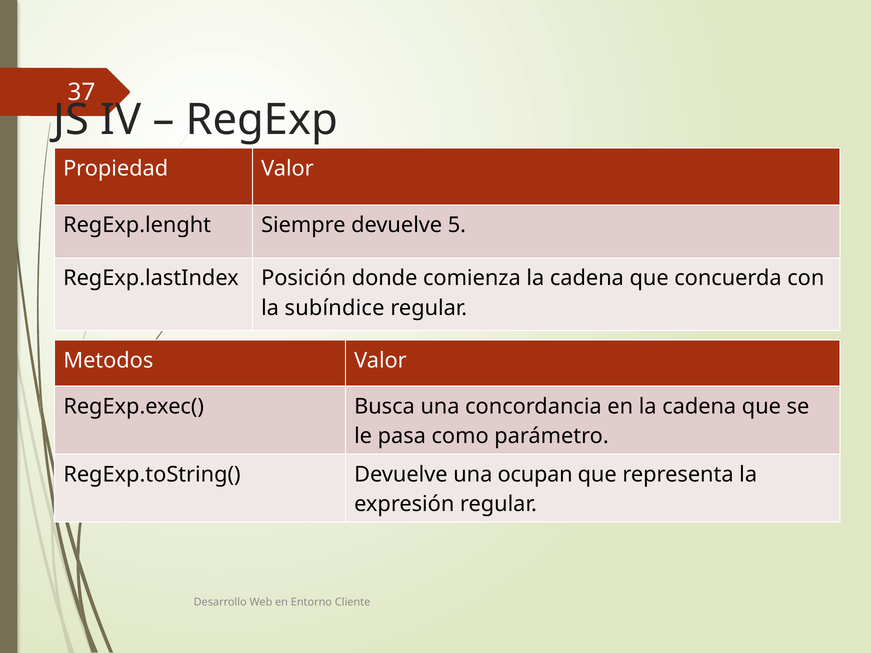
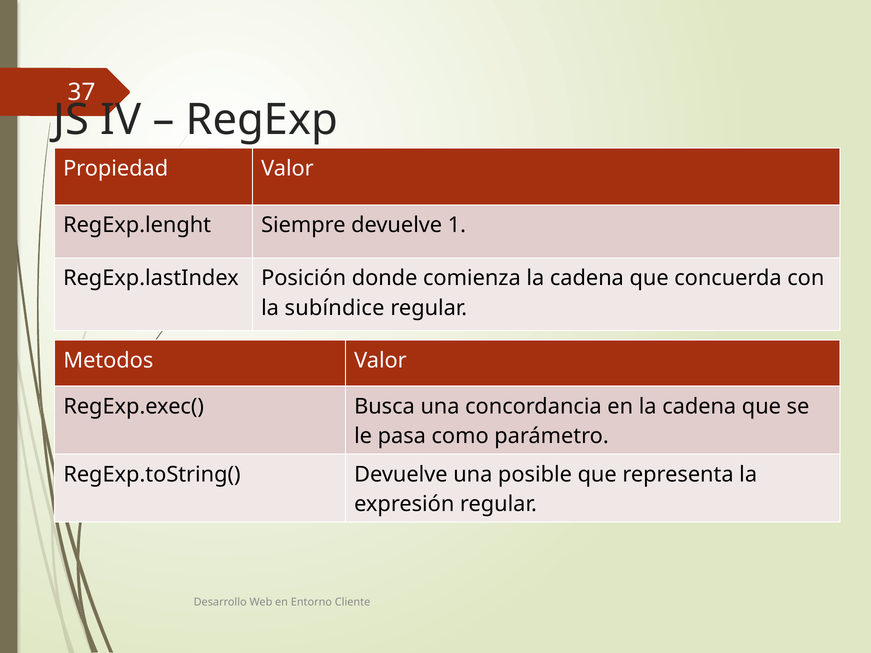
5: 5 -> 1 (457, 225)
ocupan: ocupan -> posible (535, 475)
